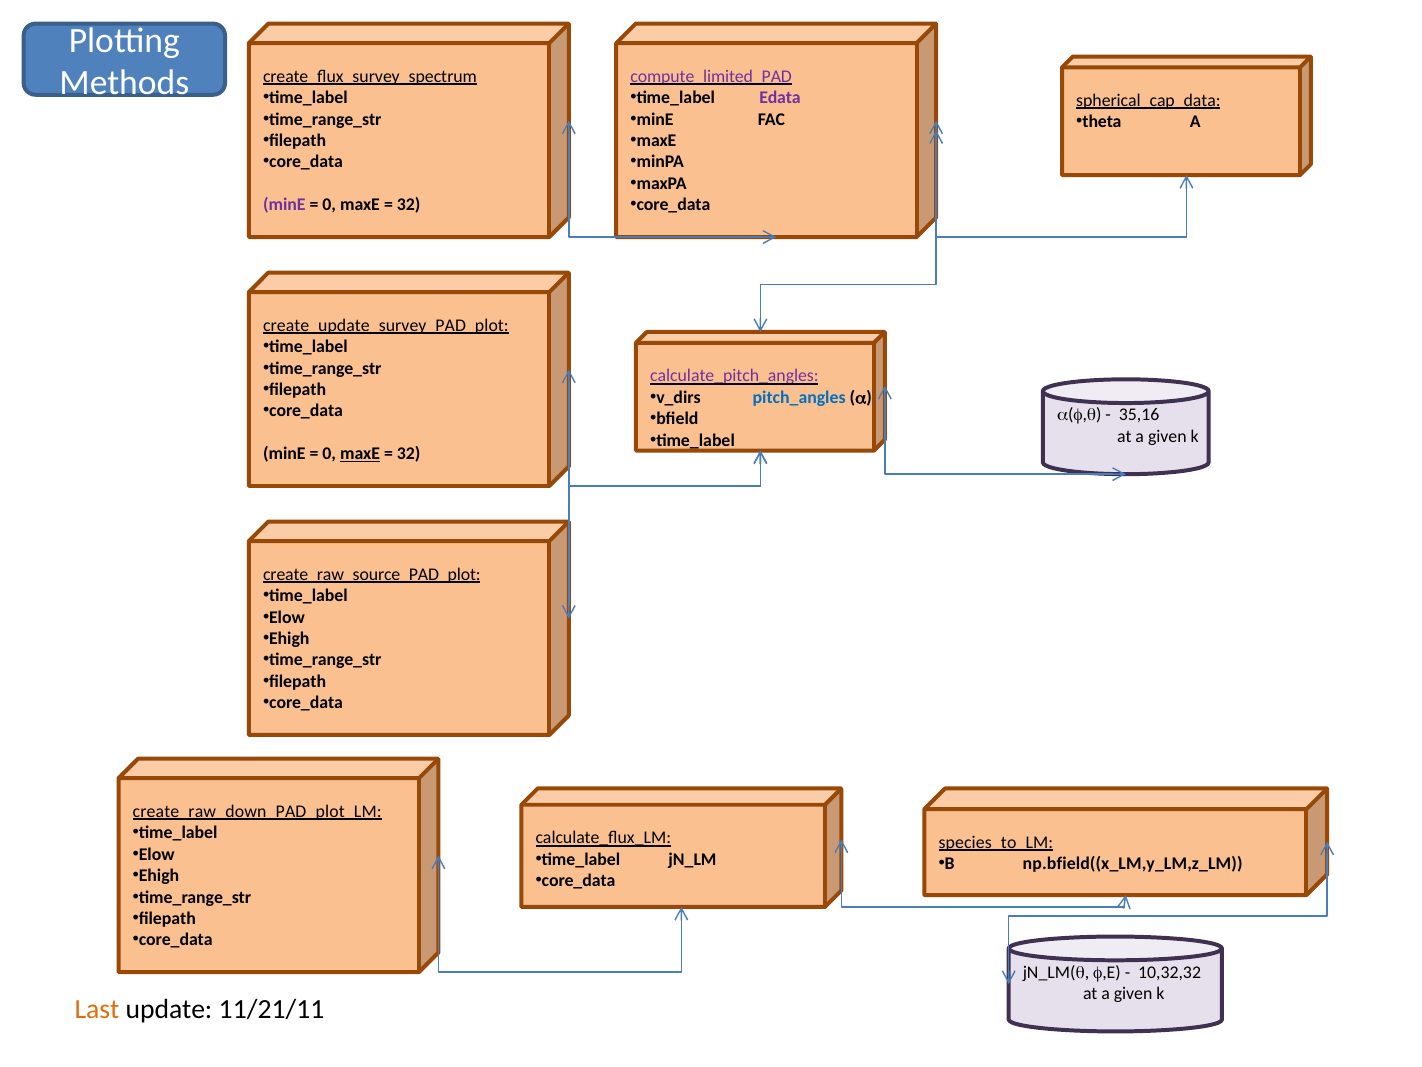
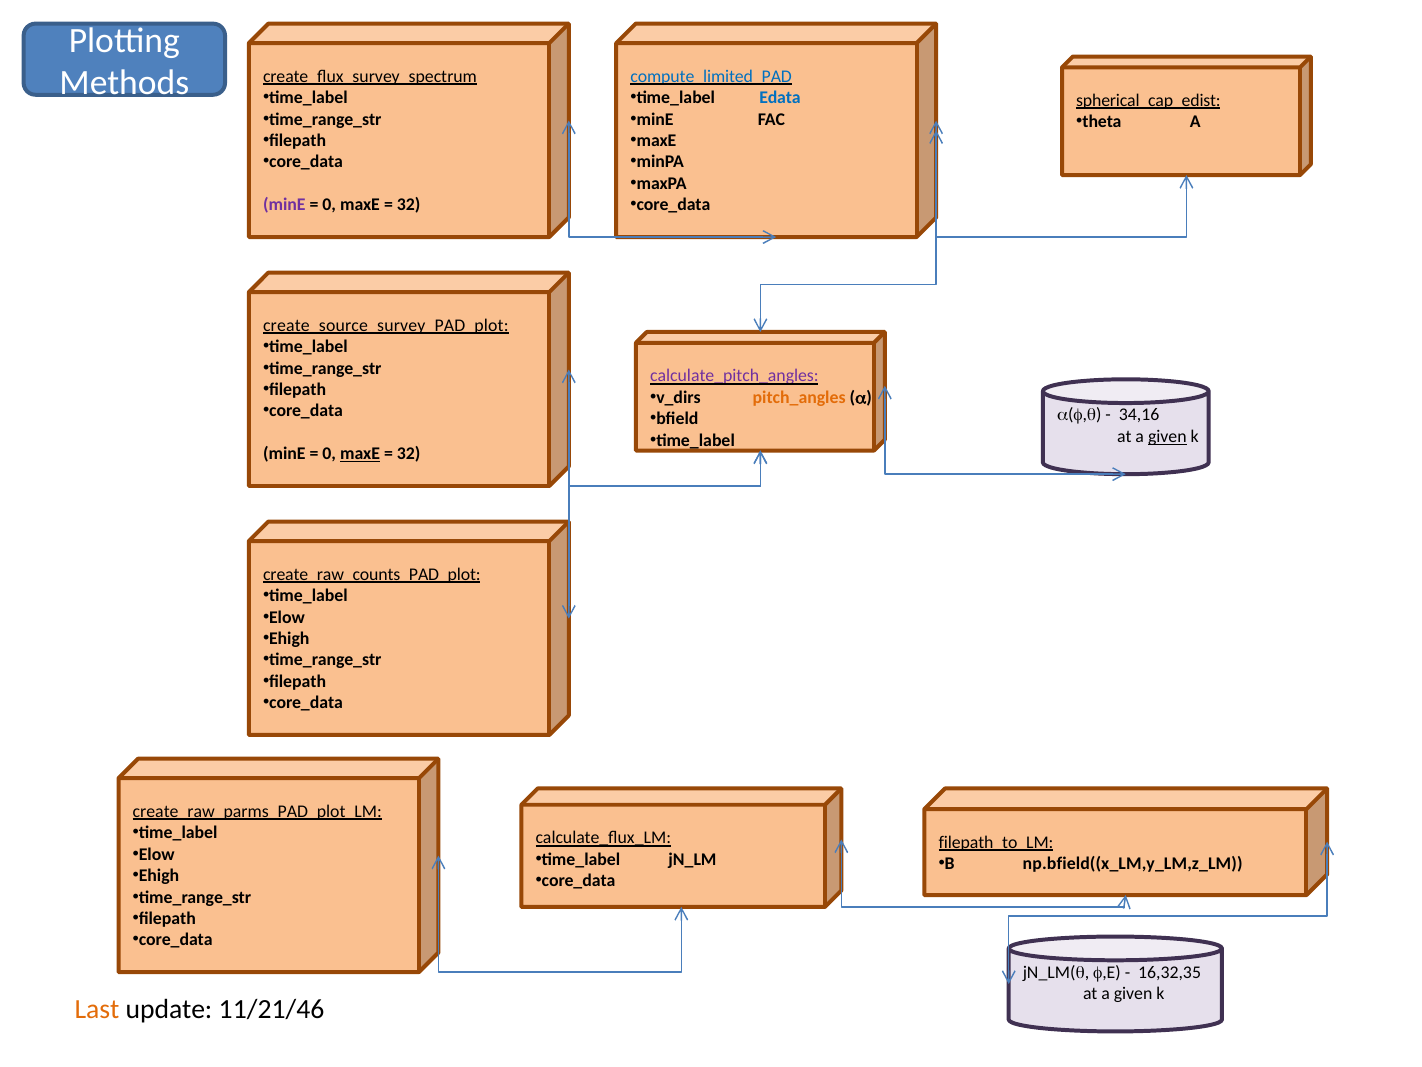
compute_limited_PAD colour: purple -> blue (711, 76)
Edata colour: purple -> blue (780, 98)
spherical_cap_data: spherical_cap_data -> spherical_cap_edist (1148, 101)
create_update_survey_PAD_plot: create_update_survey_PAD_plot -> create_source_survey_PAD_plot (386, 325)
pitch_angles colour: blue -> orange (799, 397)
35,16: 35,16 -> 34,16 (1139, 415)
given underline: none -> present (1167, 436)
create_raw_source_PAD_plot: create_raw_source_PAD_plot -> create_raw_counts_PAD_plot (372, 574)
create_raw_down_PAD_plot_LM: create_raw_down_PAD_plot_LM -> create_raw_parms_PAD_plot_LM (257, 811)
species_to_LM: species_to_LM -> filepath_to_LM (996, 842)
10,32,32: 10,32,32 -> 16,32,35 (1170, 972)
11/21/11: 11/21/11 -> 11/21/46 (272, 1009)
